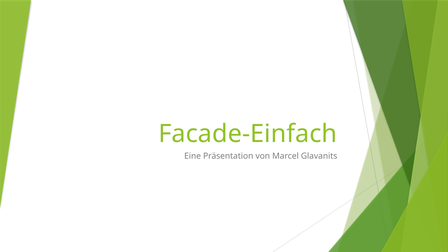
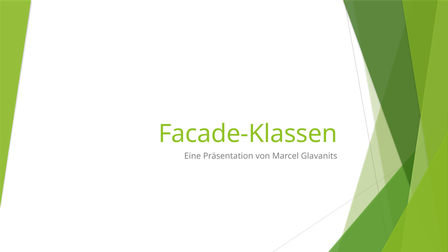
Facade-Einfach: Facade-Einfach -> Facade-Klassen (248, 134)
